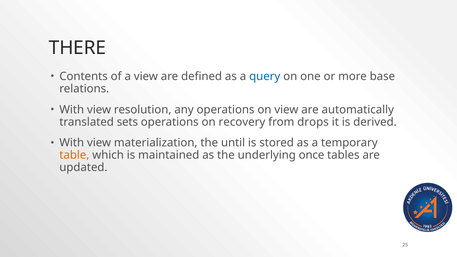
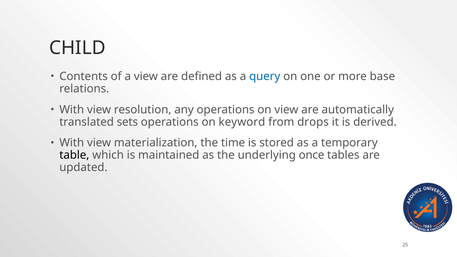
THERE: THERE -> CHILD (77, 48)
recovery: recovery -> keyword (242, 122)
until: until -> time (233, 143)
table colour: orange -> black (74, 155)
